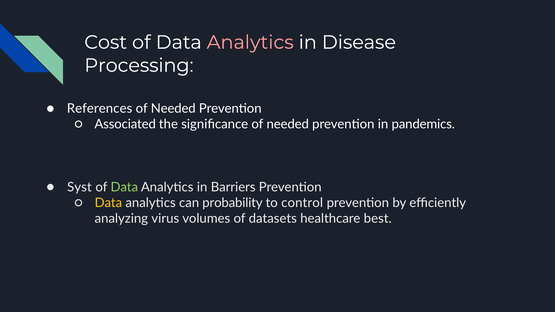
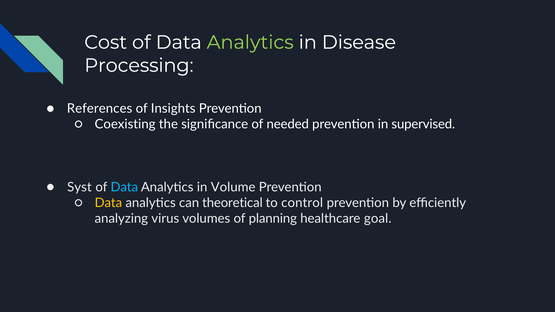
Analytics colour: pink -> light green (250, 42)
Needed: Needed -> Insights (173, 109)
Associated: Associated -> Coexisting (125, 124)
pandemics: pandemics -> supervised (423, 124)
Data colour: light green -> light blue (124, 187)
Barriers: Barriers -> Volume (233, 187)
probability: probability -> theoretical (232, 203)
datasets: datasets -> planning (273, 219)
best: best -> goal (378, 219)
